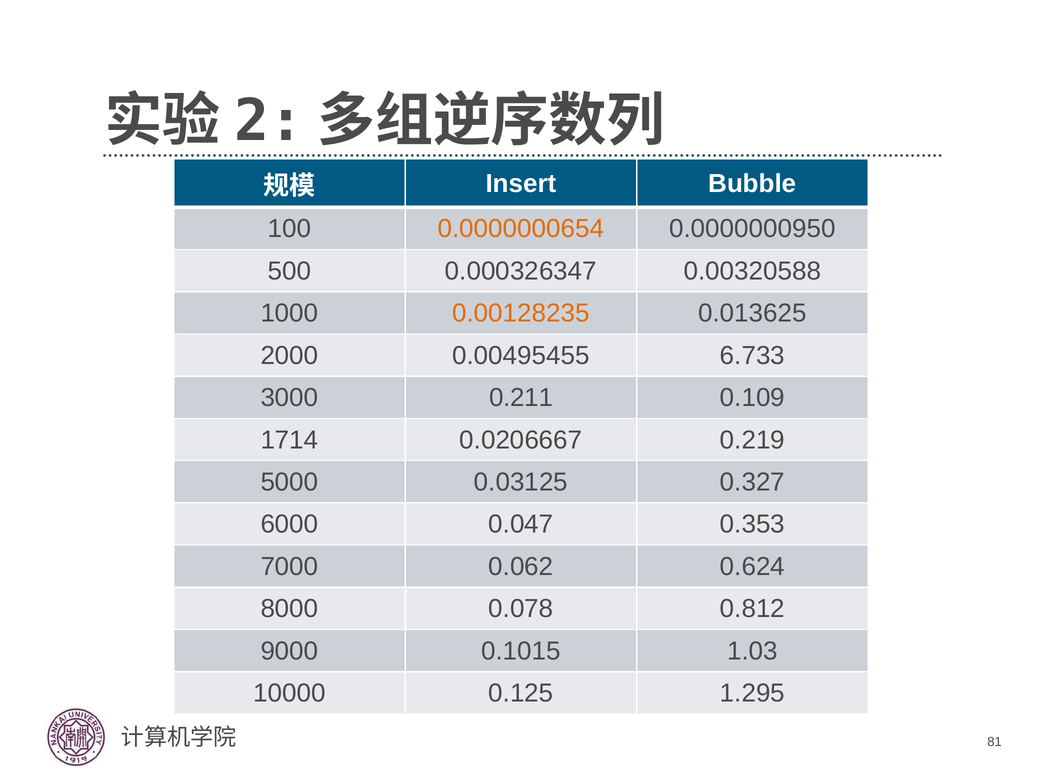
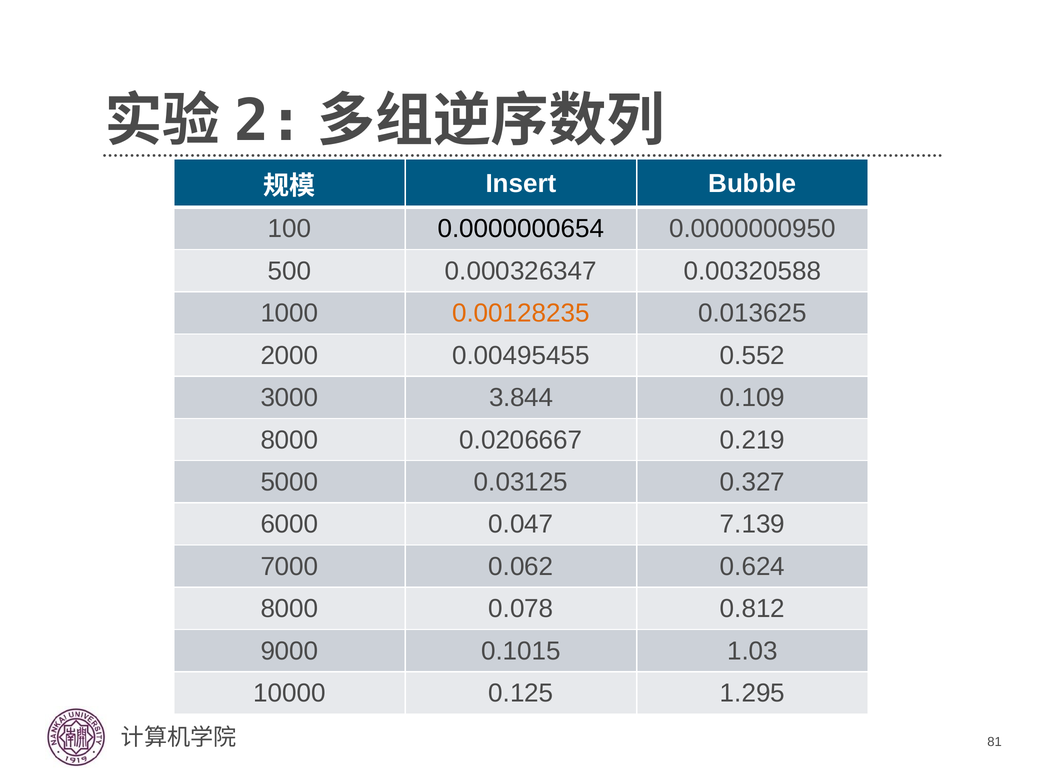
0.0000000654 colour: orange -> black (521, 229)
6.733: 6.733 -> 0.552 (752, 356)
0.211: 0.211 -> 3.844 (521, 398)
1714: 1714 -> 8000 (289, 440)
0.353: 0.353 -> 7.139 (752, 525)
